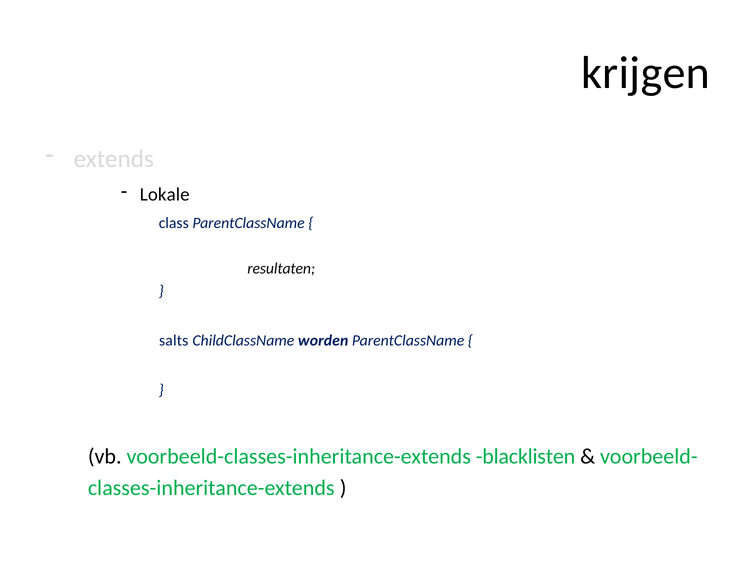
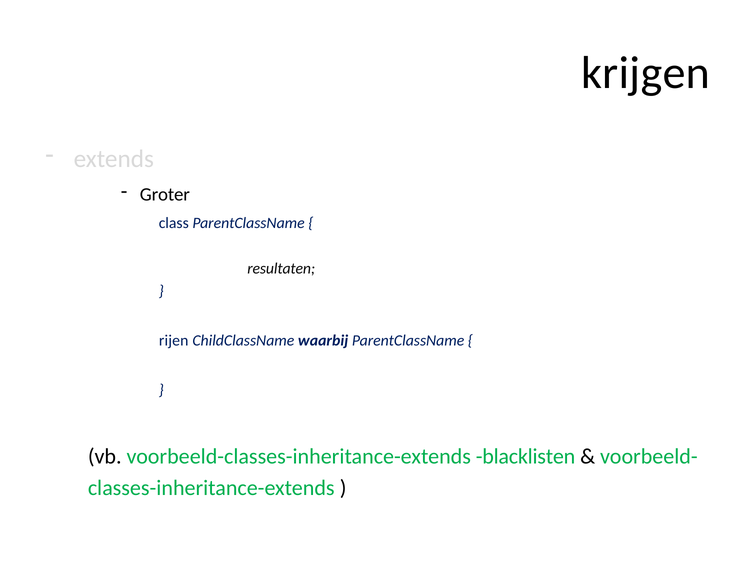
Lokale: Lokale -> Groter (165, 195)
salts: salts -> rijen (174, 341)
worden: worden -> waarbij (323, 341)
